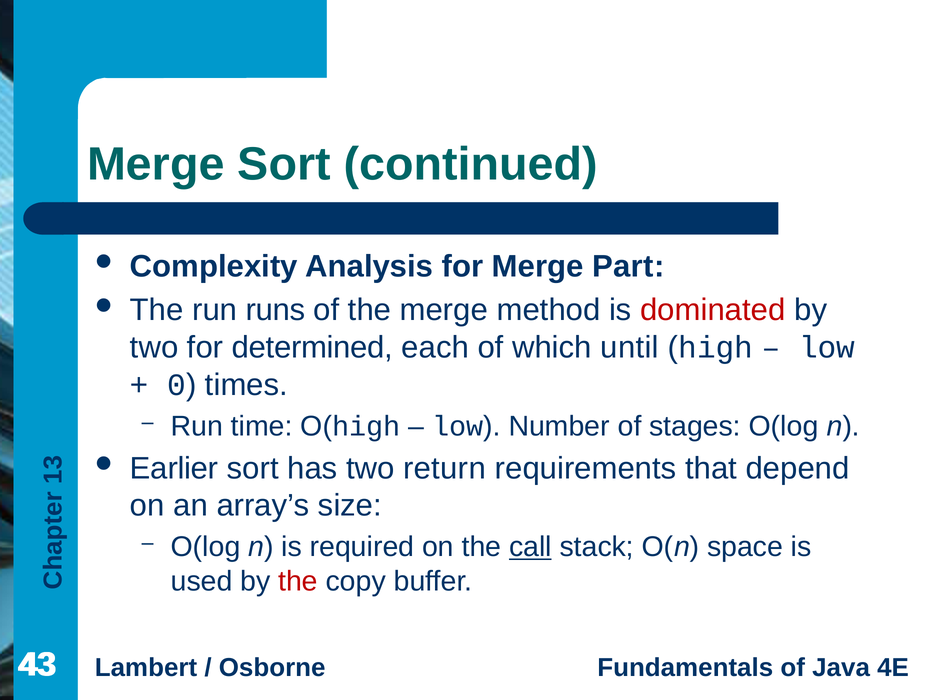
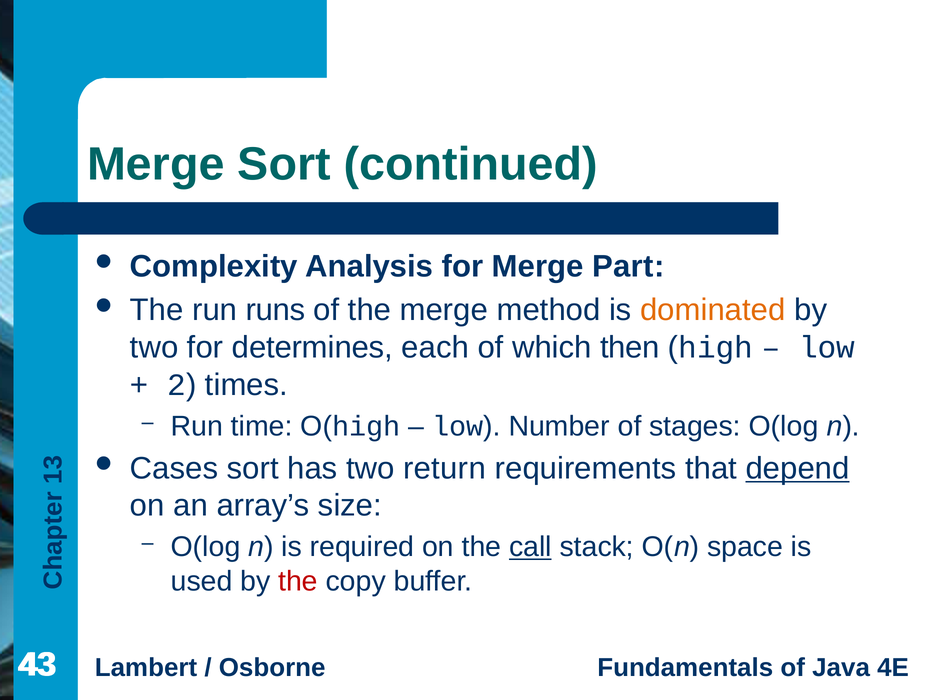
dominated colour: red -> orange (713, 310)
determined: determined -> determines (312, 348)
until: until -> then (630, 348)
0: 0 -> 2 (177, 385)
Earlier: Earlier -> Cases (174, 469)
depend underline: none -> present (798, 469)
